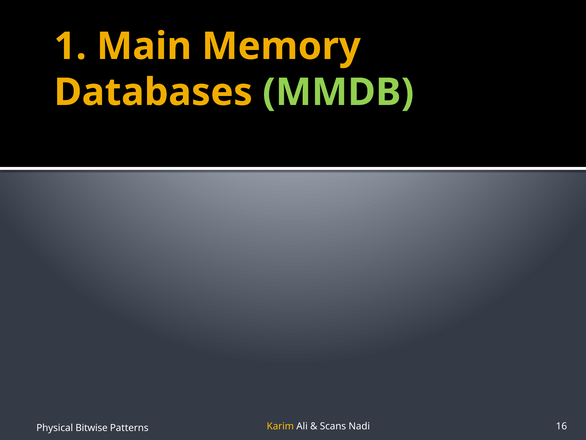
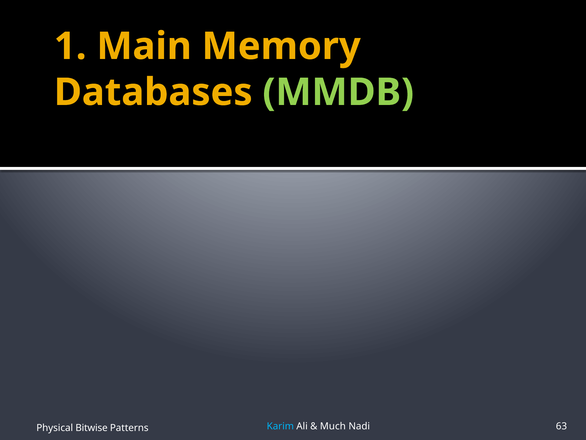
Karim colour: yellow -> light blue (280, 426)
Scans: Scans -> Much (333, 426)
16: 16 -> 63 (561, 426)
